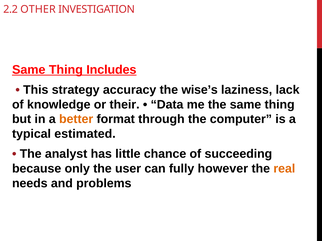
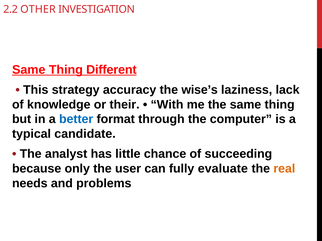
Includes: Includes -> Different (111, 70)
Data: Data -> With (167, 105)
better colour: orange -> blue (76, 119)
estimated: estimated -> candidate (85, 134)
however: however -> evaluate (223, 169)
